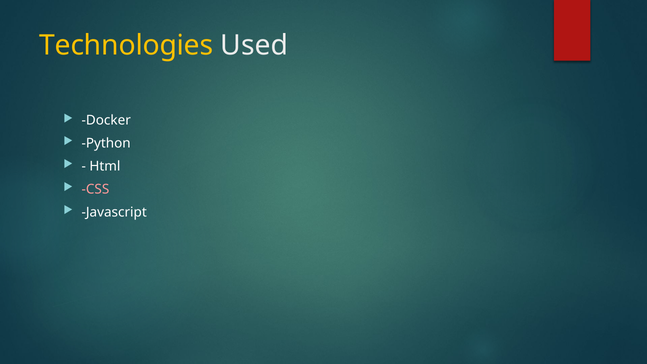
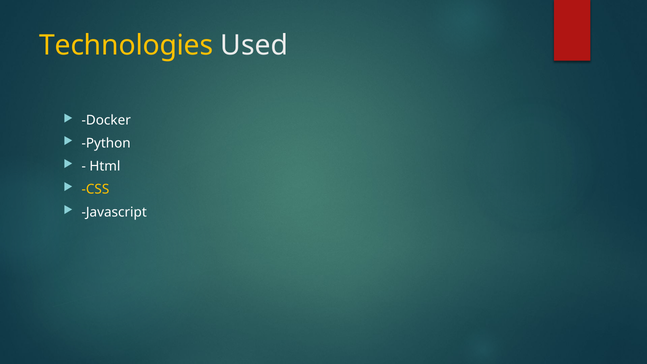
CSS colour: pink -> yellow (95, 189)
